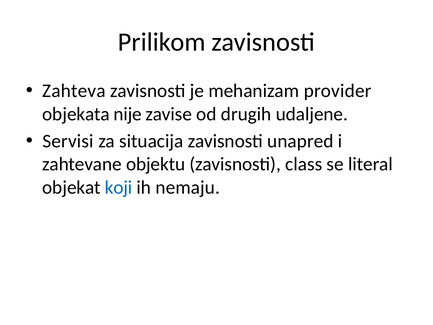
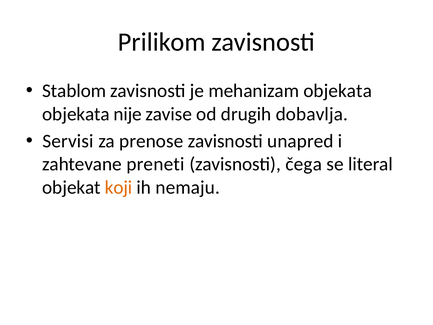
Zahteva: Zahteva -> Stablom (74, 91)
mehanizam provider: provider -> objekata (338, 91)
udaljene: udaljene -> dobavlja (312, 114)
situacija: situacija -> prenose (151, 141)
objektu: objektu -> preneti (155, 164)
class: class -> čega (304, 164)
koji colour: blue -> orange (119, 187)
